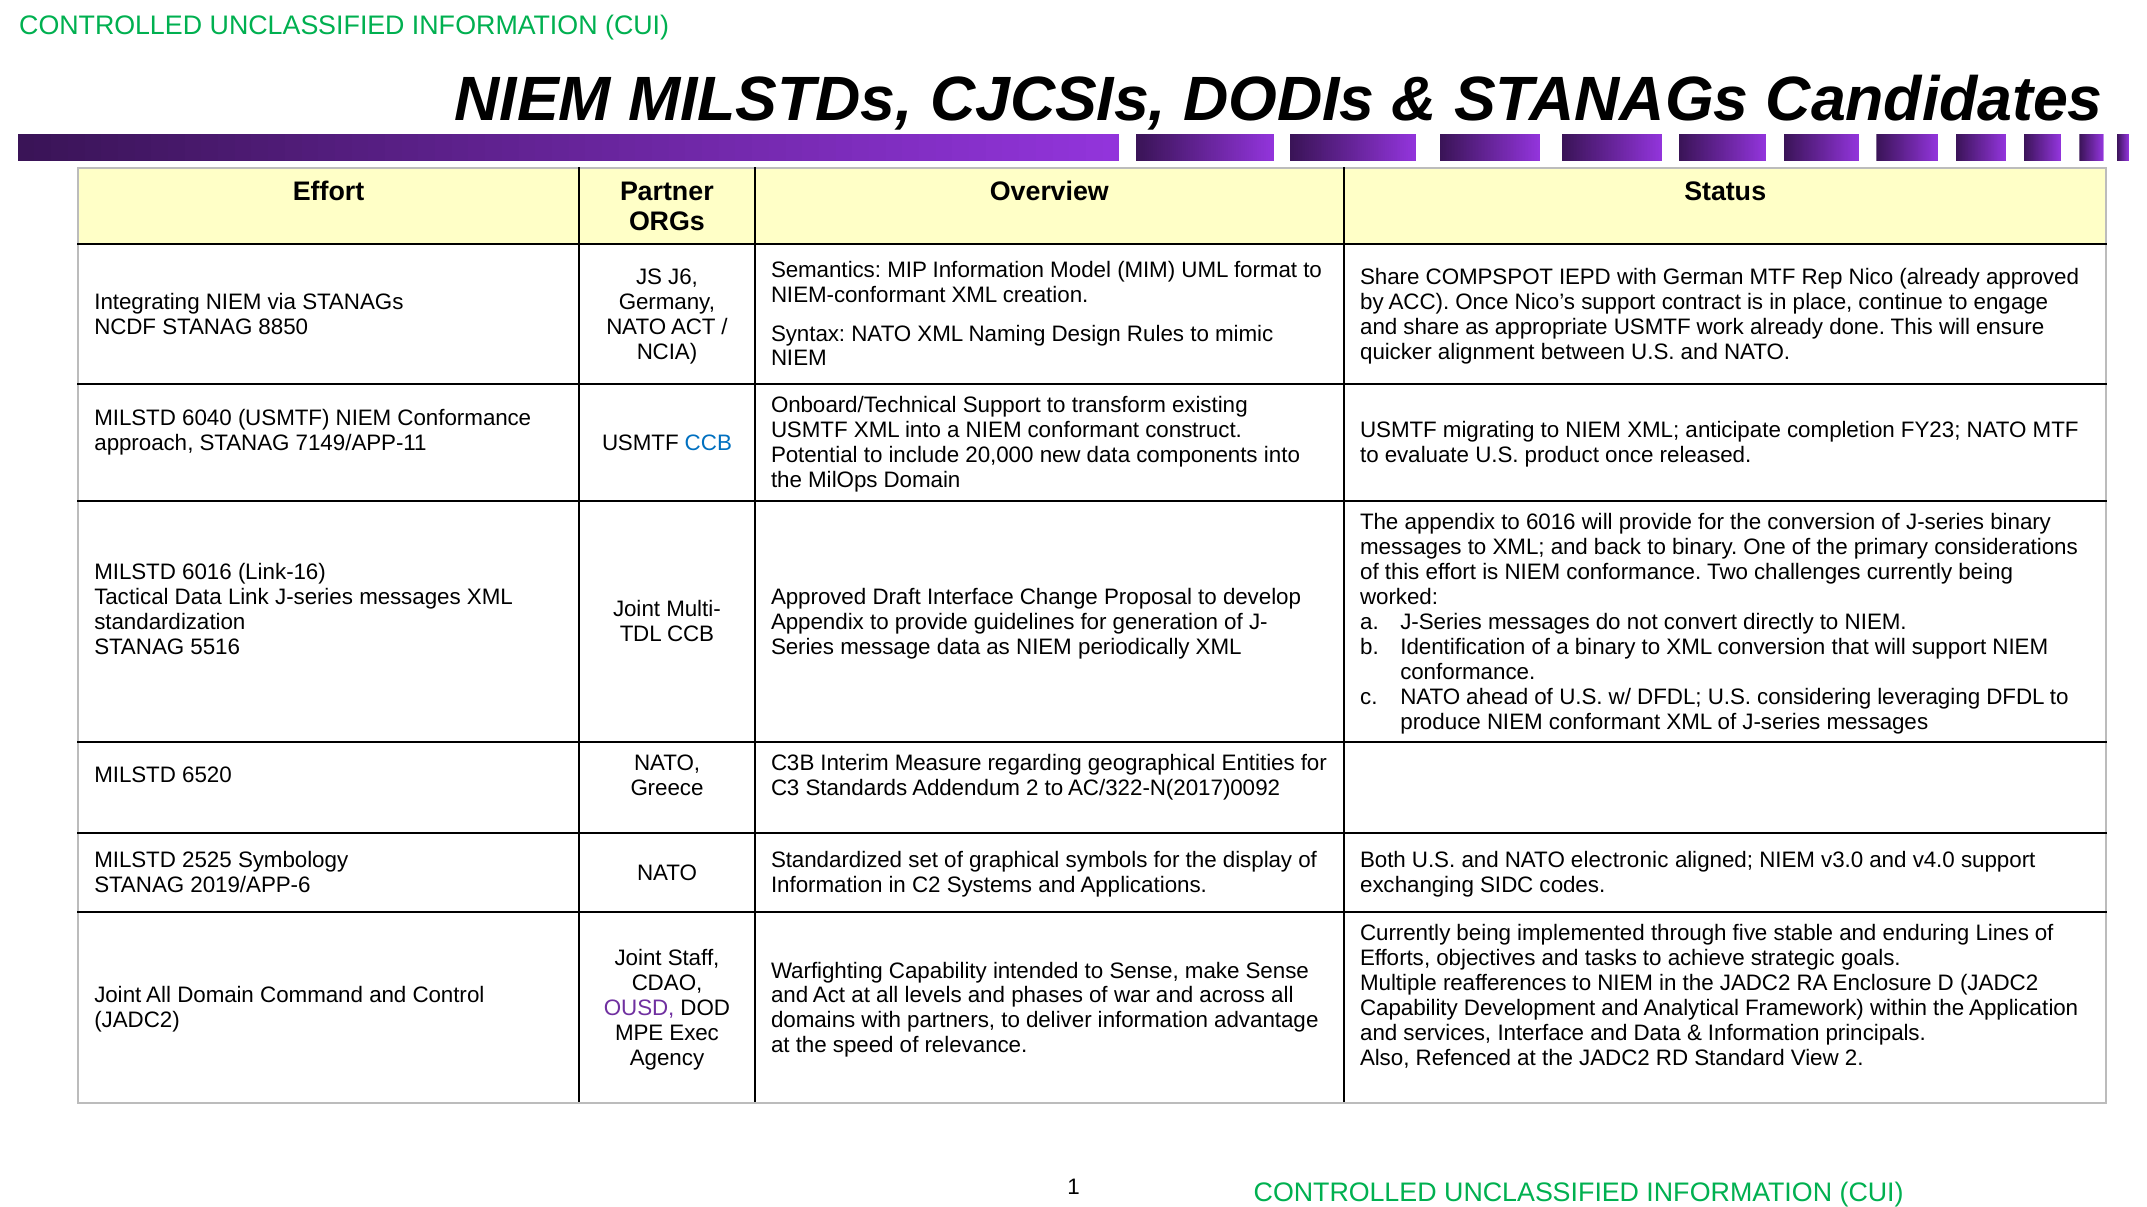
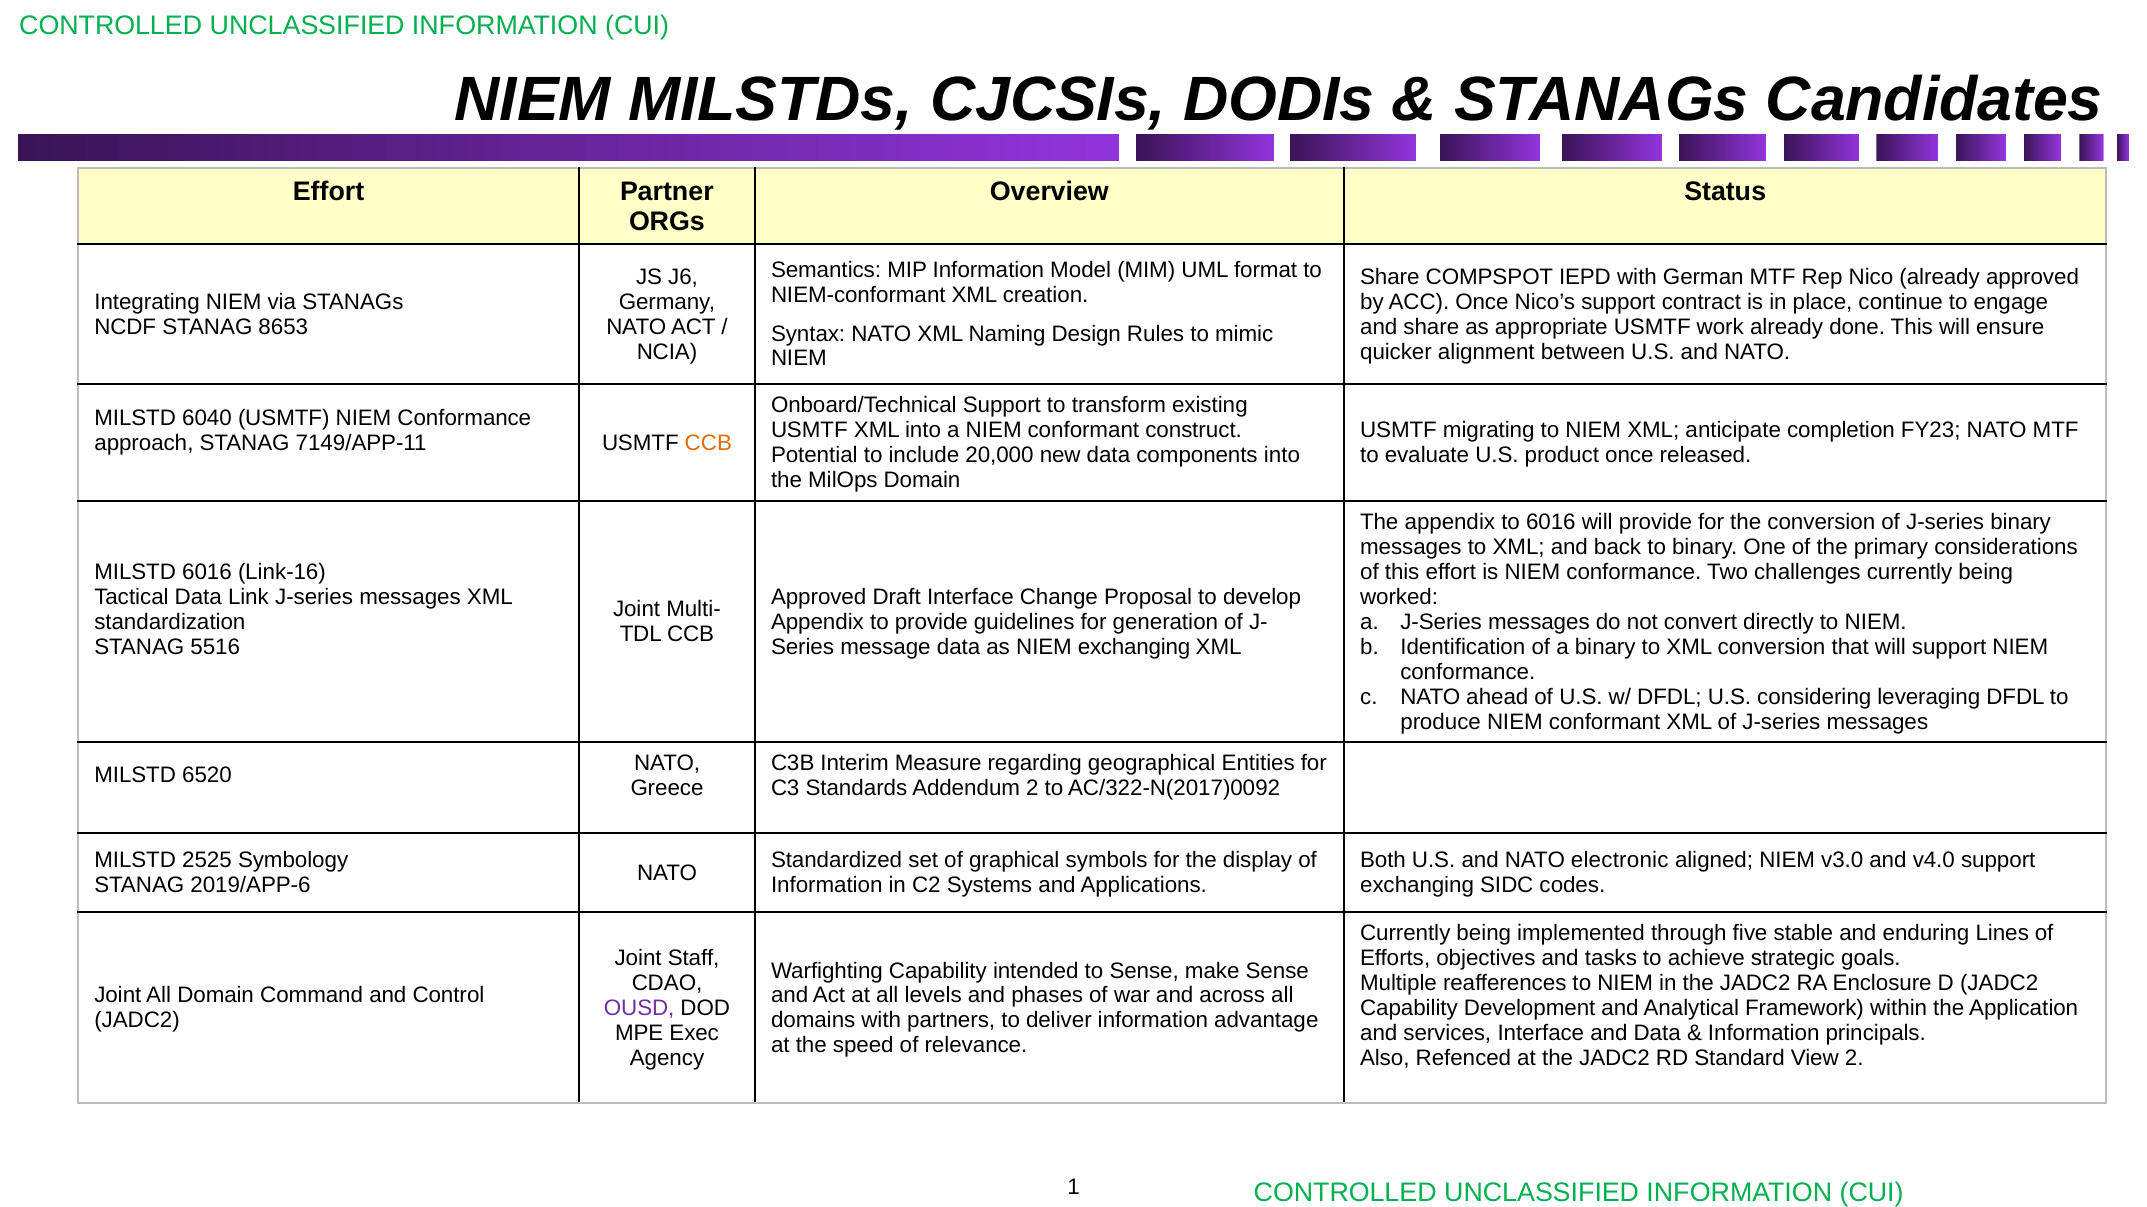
8850: 8850 -> 8653 (283, 327)
CCB colour: blue -> orange (708, 443)
NIEM periodically: periodically -> exchanging (1134, 647)
